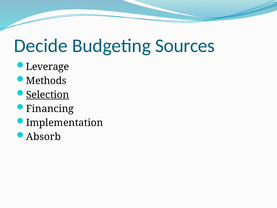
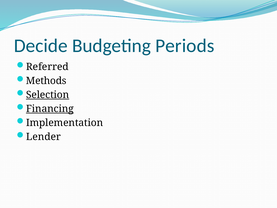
Sources: Sources -> Periods (185, 46)
Leverage: Leverage -> Referred (47, 67)
Financing underline: none -> present (50, 109)
Absorb: Absorb -> Lender (43, 137)
